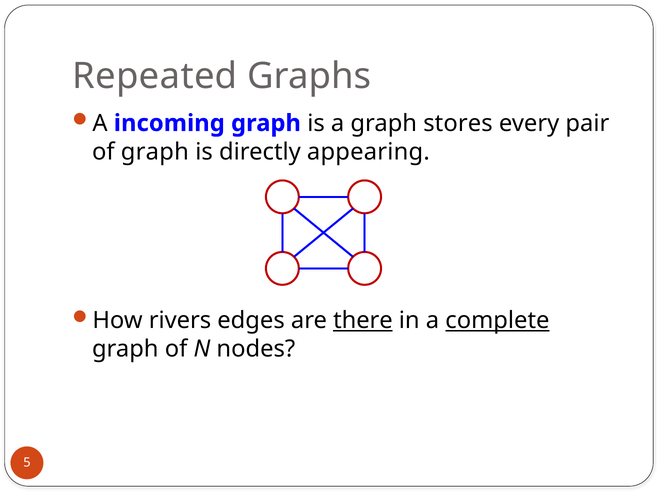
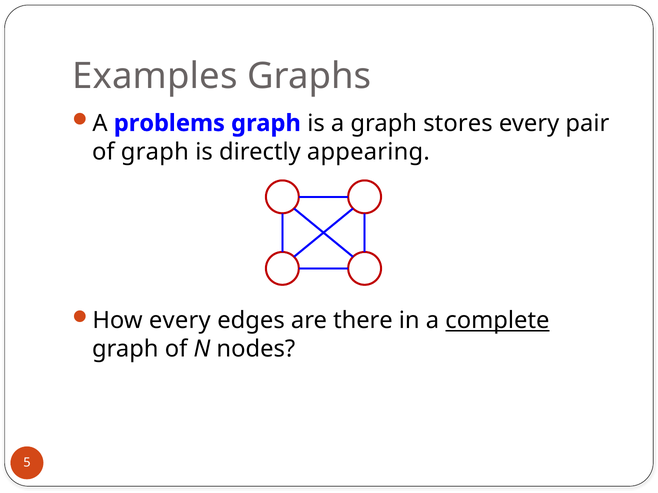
Repeated: Repeated -> Examples (155, 76)
incoming: incoming -> problems (169, 123)
How rivers: rivers -> every (180, 321)
there underline: present -> none (363, 321)
